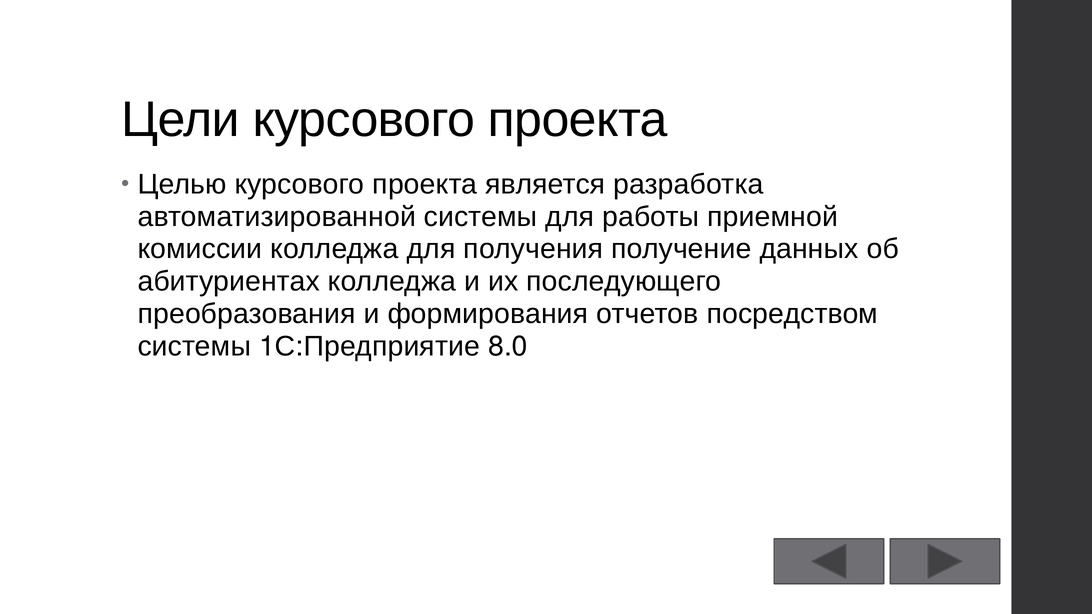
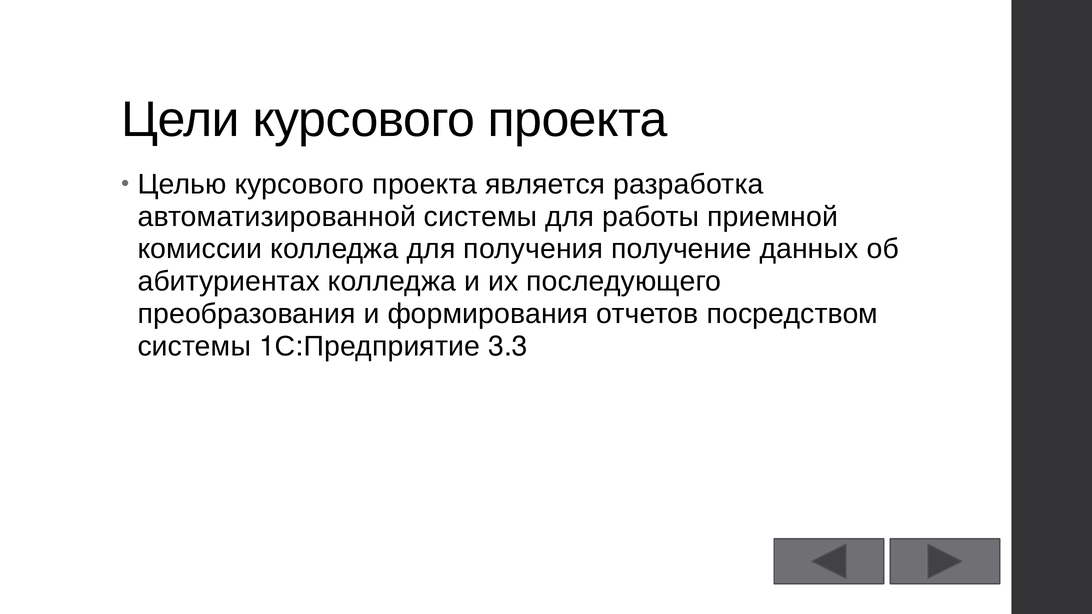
8.0: 8.0 -> 3.3 (508, 346)
